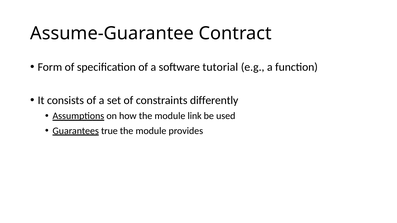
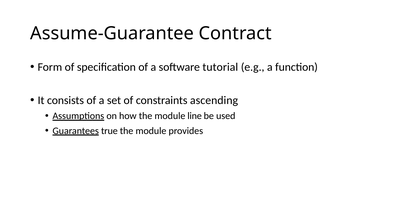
differently: differently -> ascending (214, 100)
link: link -> line (195, 116)
